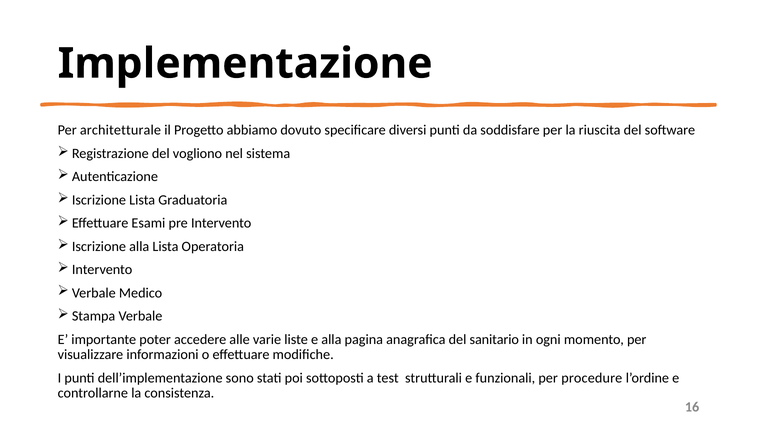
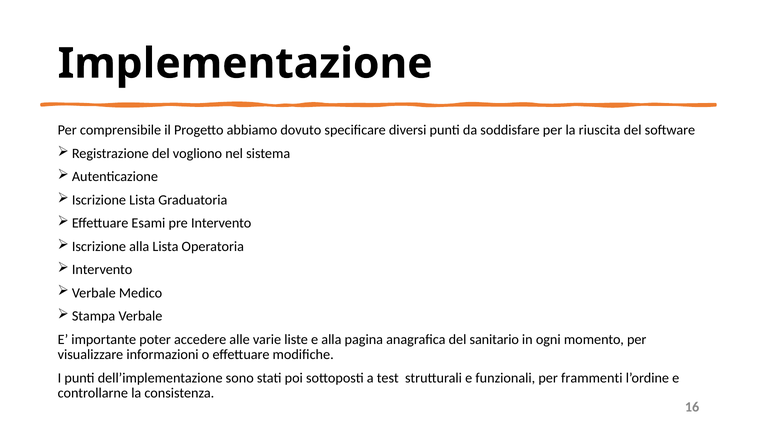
architetturale: architetturale -> comprensibile (121, 130)
procedure: procedure -> frammenti (592, 378)
